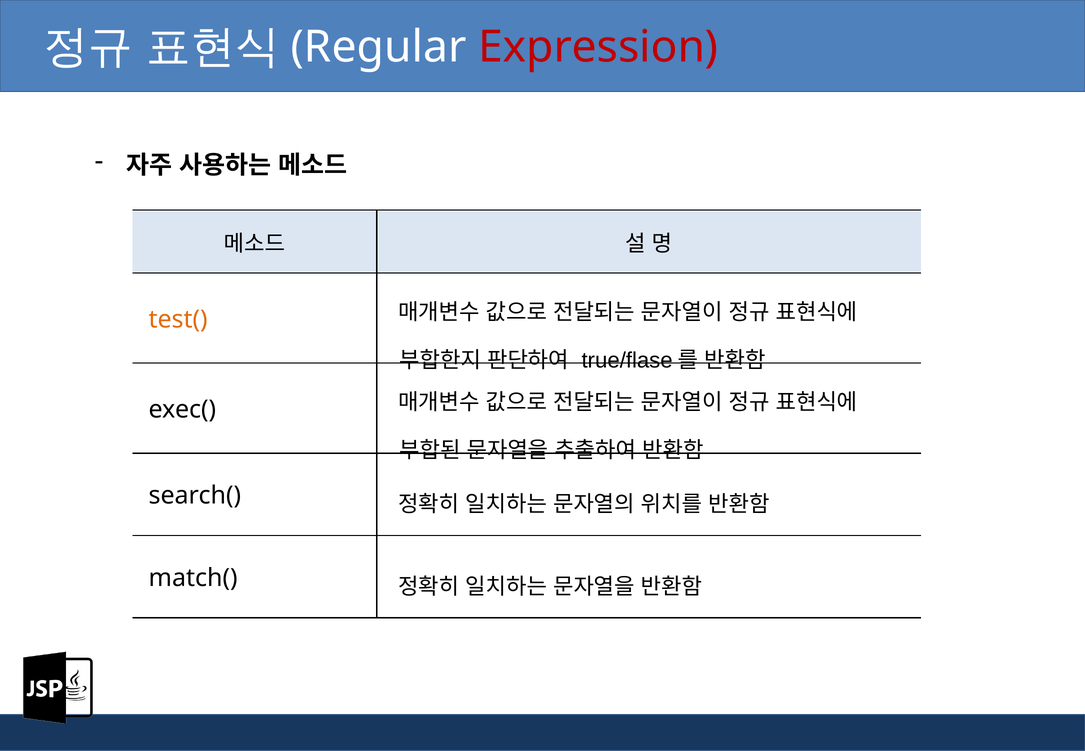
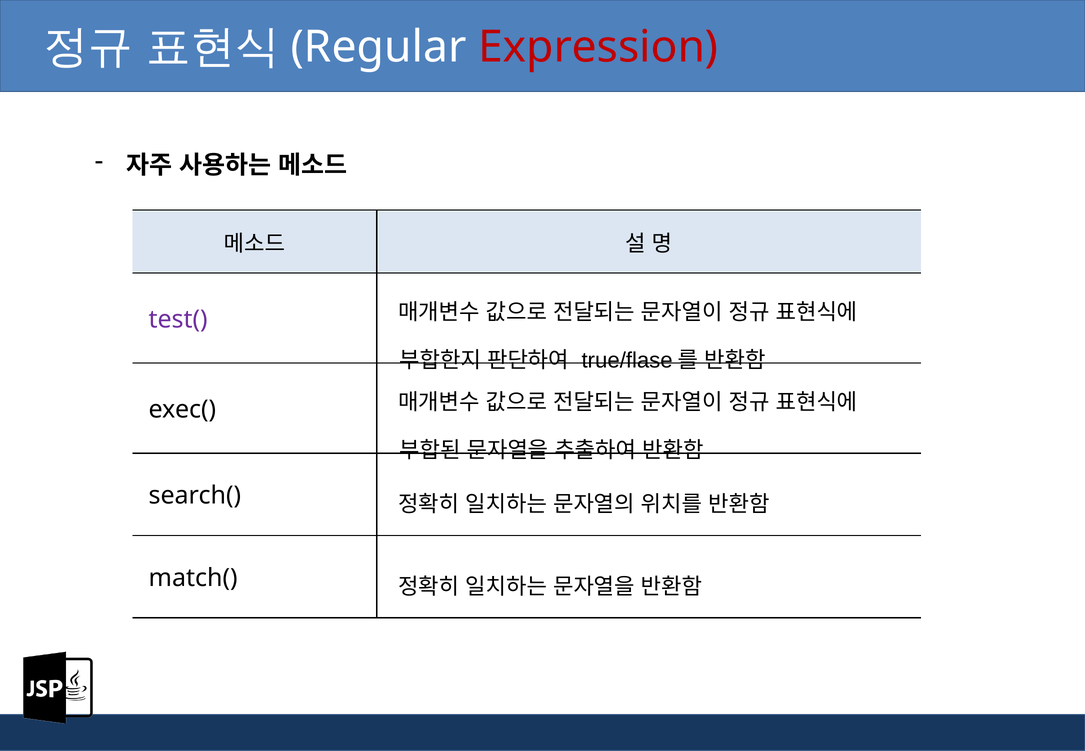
test( colour: orange -> purple (178, 319)
